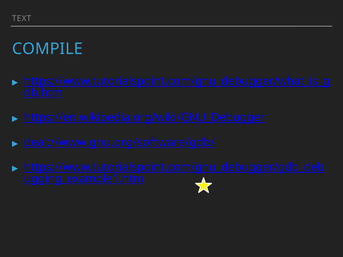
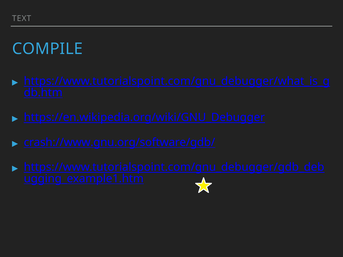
deal://www.gnu.org/software/gdb/: deal://www.gnu.org/software/gdb/ -> crash://www.gnu.org/software/gdb/ (119, 142)
